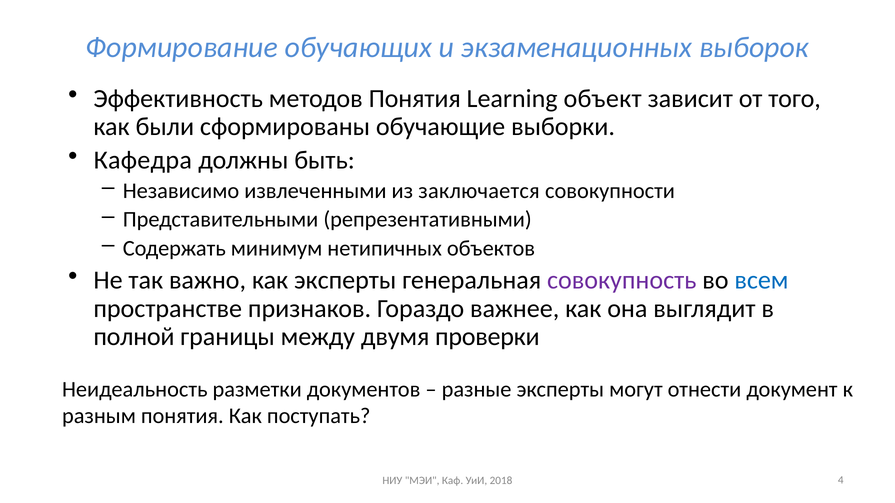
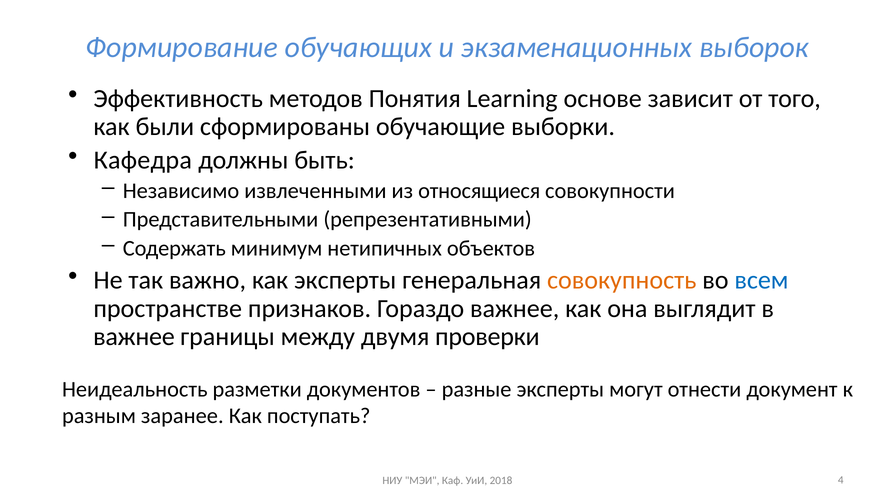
объект: объект -> основе (603, 99)
заключается: заключается -> относящиеся (479, 191)
совокупность colour: purple -> orange (622, 281)
полной: полной -> важнее (134, 337)
разным понятия: понятия -> заранее (182, 416)
